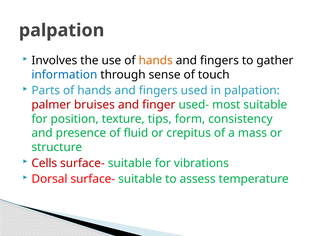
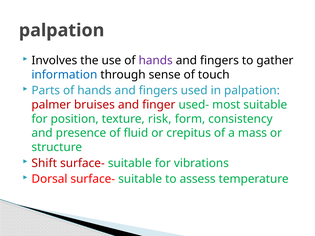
hands colour: orange -> purple (156, 61)
tips: tips -> risk (160, 119)
Cells: Cells -> Shift (44, 163)
